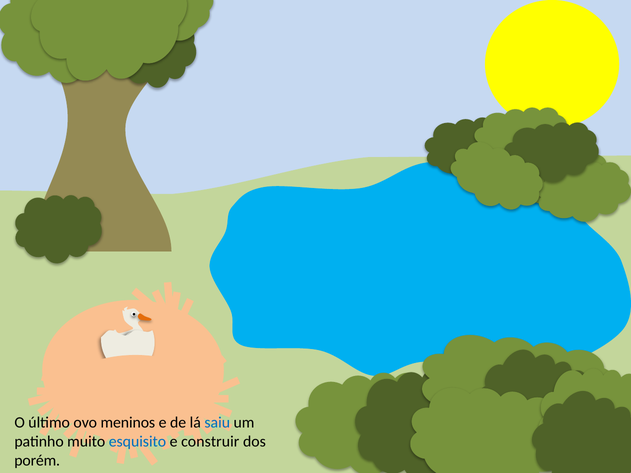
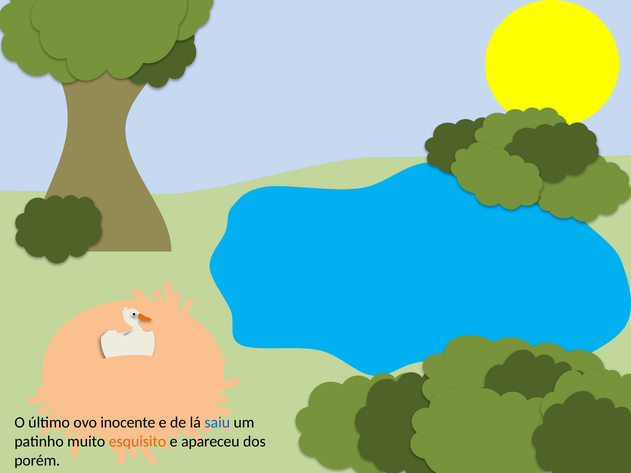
meninos: meninos -> inocente (128, 423)
esquisito colour: blue -> orange (137, 442)
construir: construir -> apareceu (210, 442)
